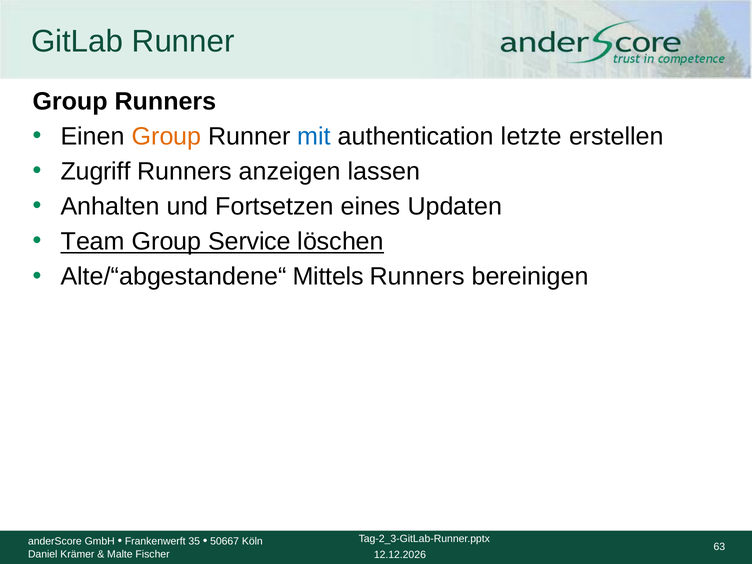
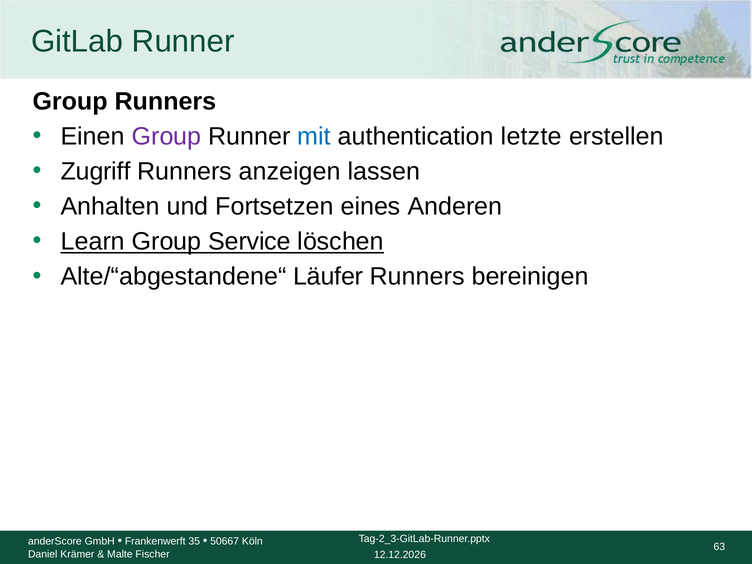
Group colour: orange -> purple (167, 136)
Updaten: Updaten -> Anderen (455, 207)
Team: Team -> Learn (93, 242)
Mittels: Mittels -> Läufer (328, 277)
